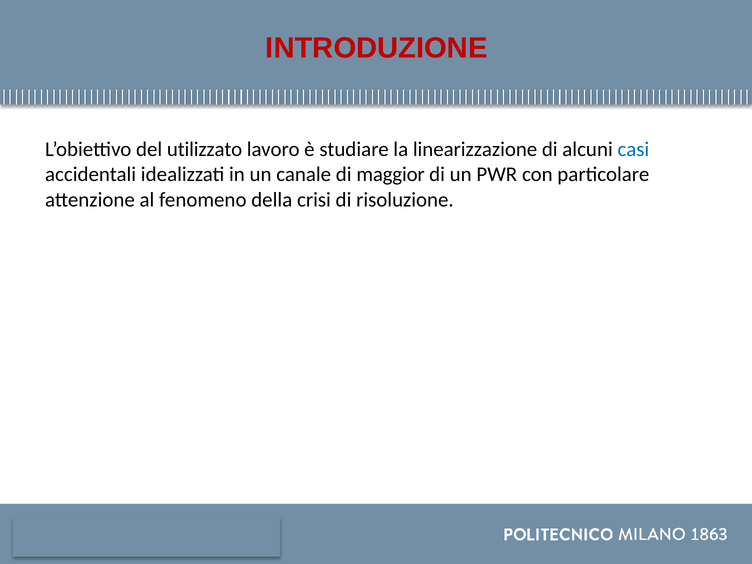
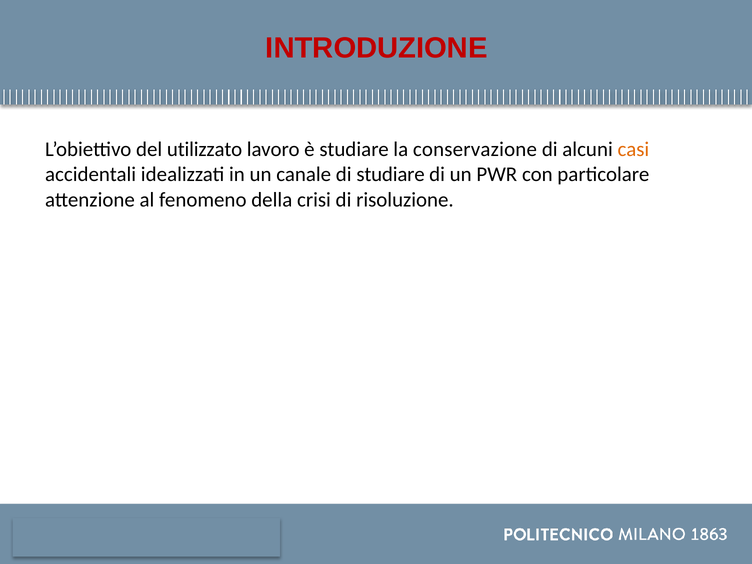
linearizzazione: linearizzazione -> conservazione (475, 149)
casi colour: blue -> orange (633, 149)
di maggior: maggior -> studiare (391, 175)
